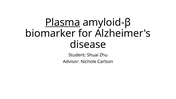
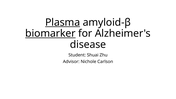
biomarker underline: none -> present (50, 33)
